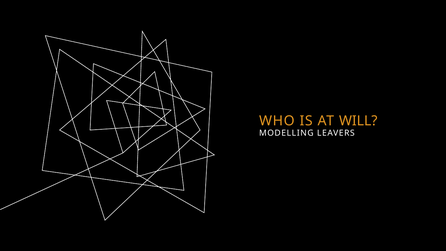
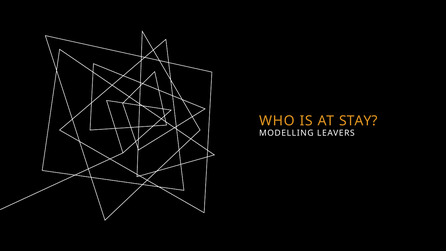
WILL: WILL -> STAY (358, 121)
